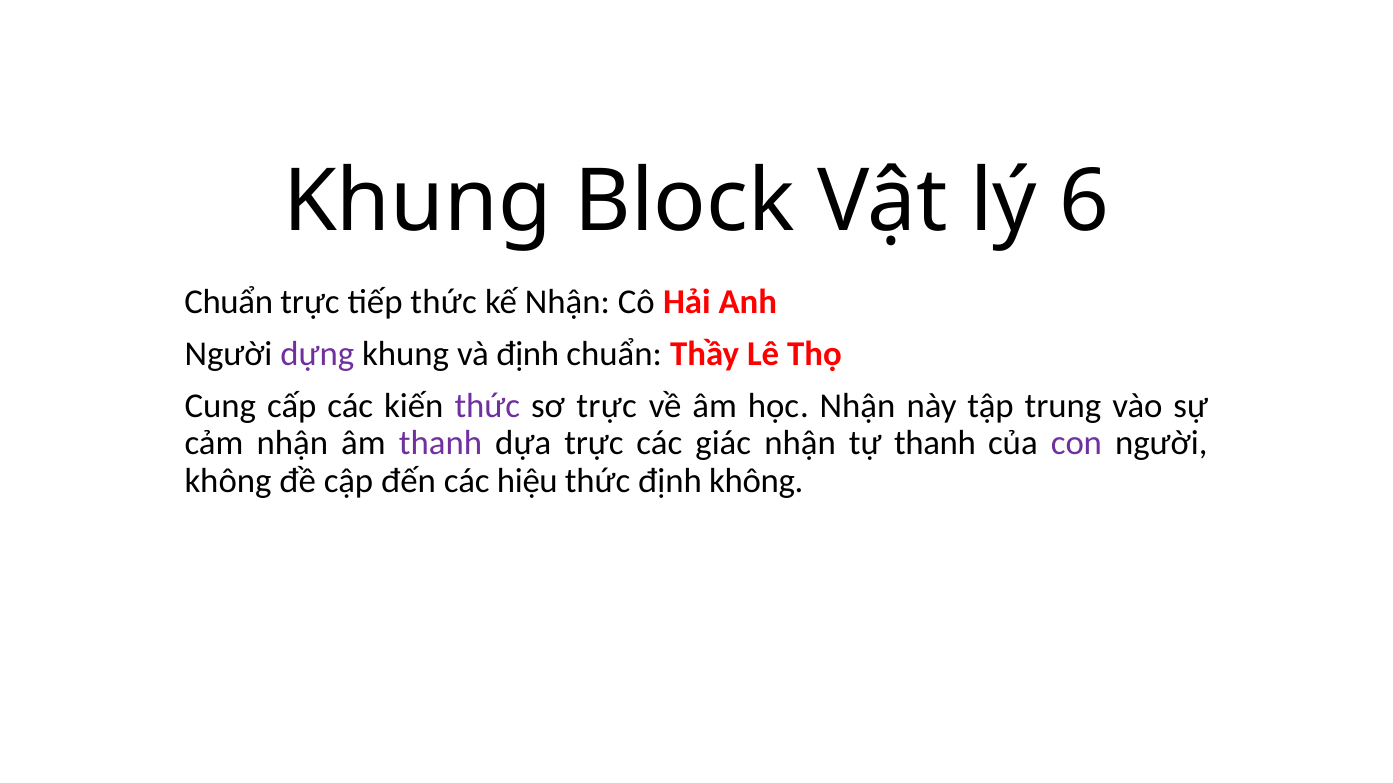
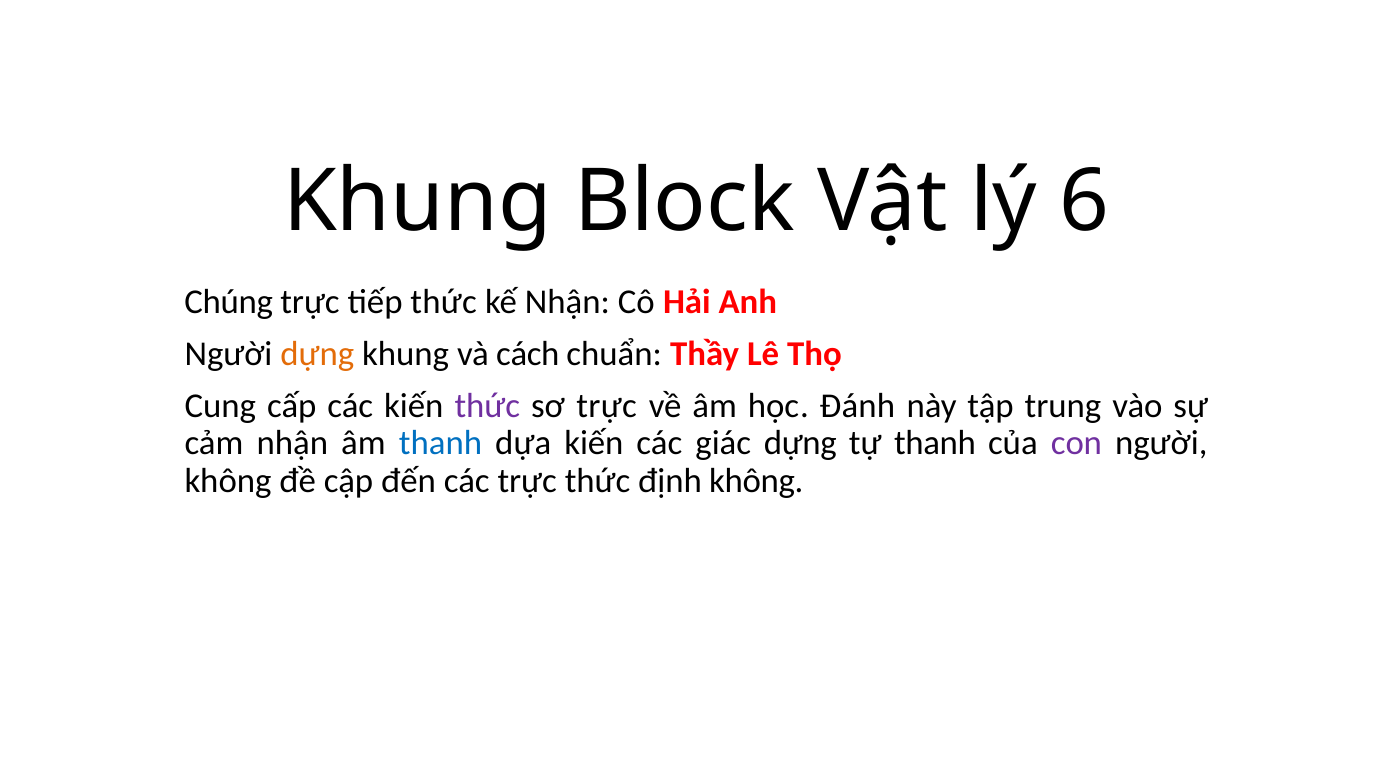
Chuẩn: Chuẩn -> Chúng (229, 302)
dựng colour: purple -> orange (317, 354)
và định: định -> cách (528, 354)
học Nhận: Nhận -> Đánh (857, 406)
thanh colour: purple -> blue (440, 444)
dựa trực: trực -> kiến (594, 444)
giác nhận: nhận -> dựng (800, 444)
các hiệu: hiệu -> trực (527, 481)
